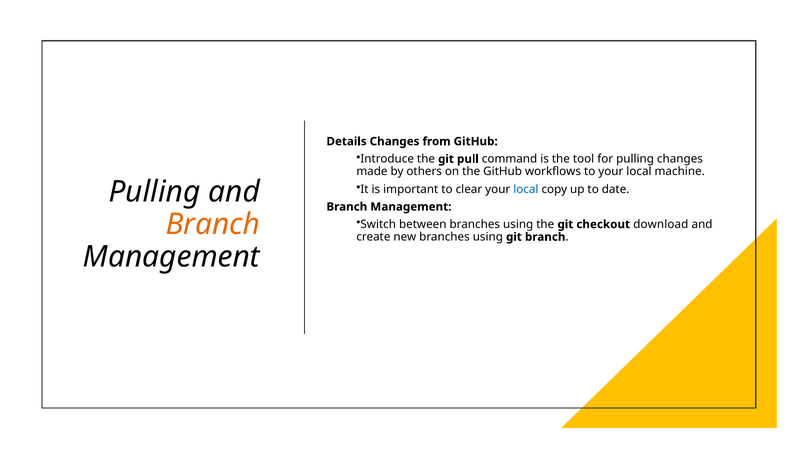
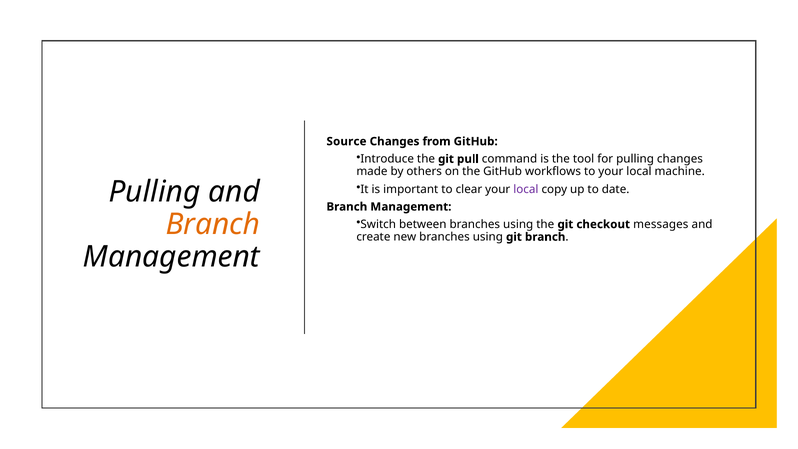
Details: Details -> Source (346, 141)
local colour: blue -> purple (526, 189)
download: download -> messages (661, 224)
